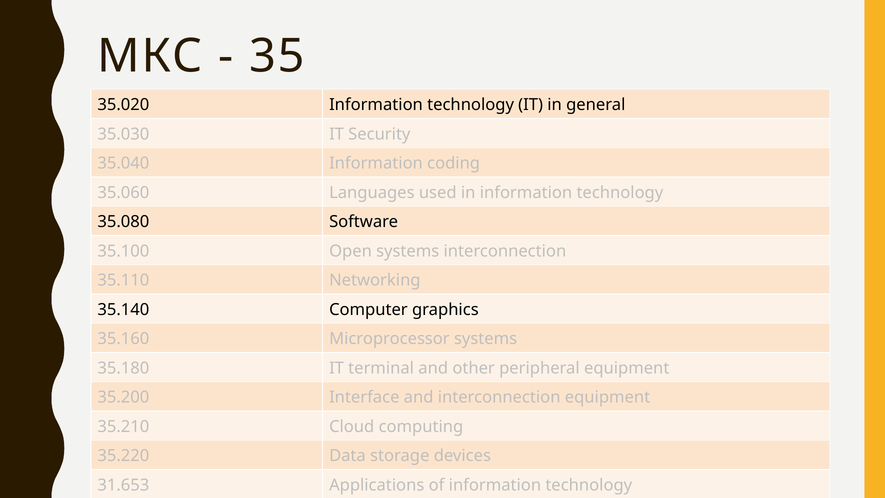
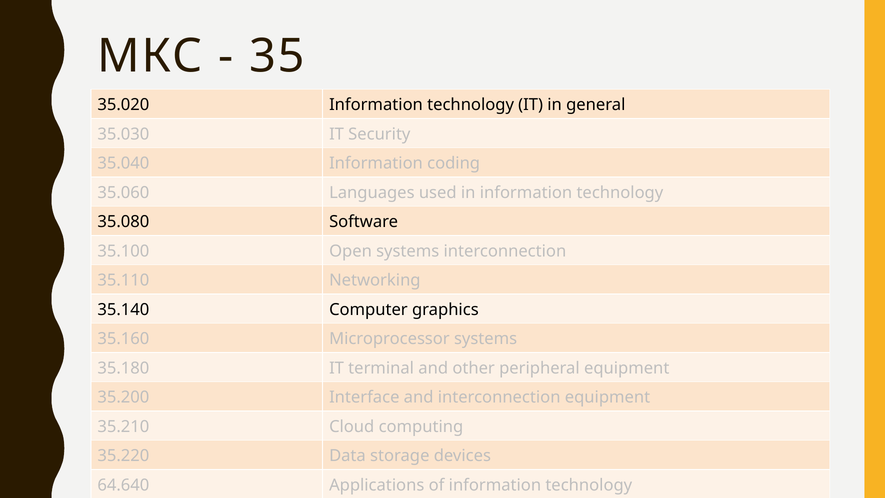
31.653: 31.653 -> 64.640 (123, 485)
